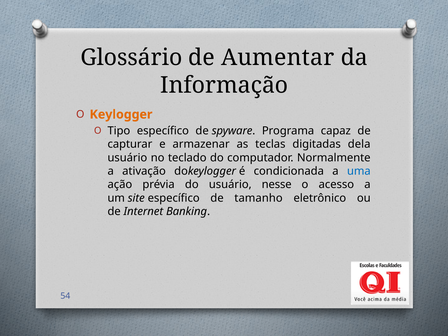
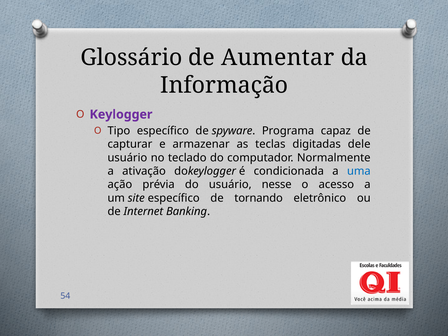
Keylogger colour: orange -> purple (121, 114)
dela: dela -> dele (359, 144)
tamanho: tamanho -> tornando (259, 198)
